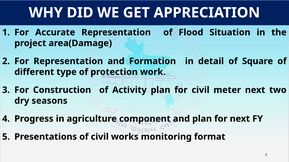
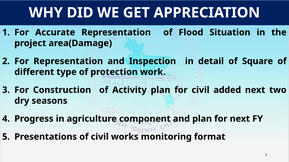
Formation: Formation -> Inspection (153, 61)
meter: meter -> added (227, 90)
